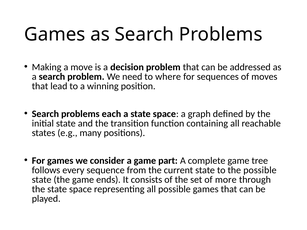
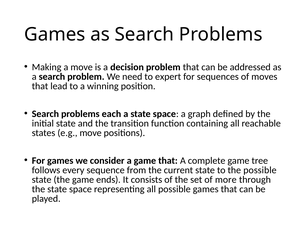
where: where -> expert (168, 77)
e.g many: many -> move (91, 133)
game part: part -> that (168, 161)
